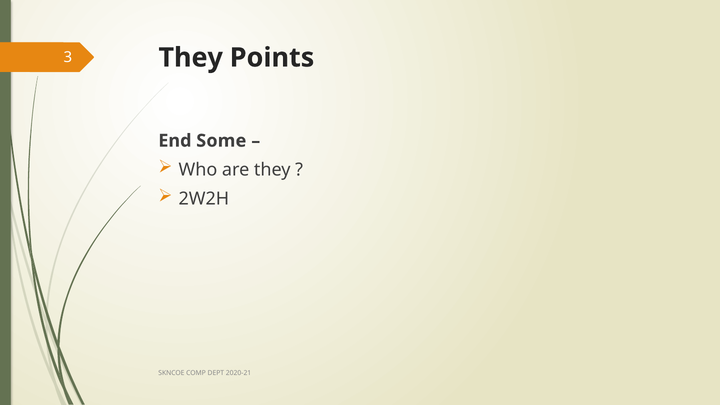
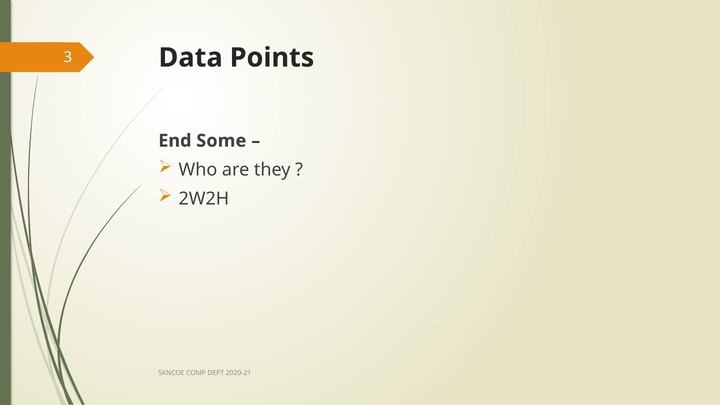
3 They: They -> Data (191, 58)
